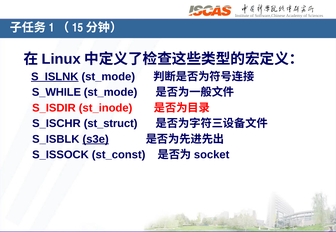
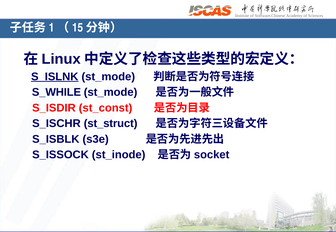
st_inode: st_inode -> st_const (106, 108)
s3e underline: present -> none (96, 139)
st_const: st_const -> st_inode (119, 155)
